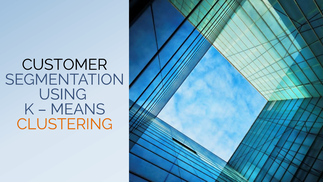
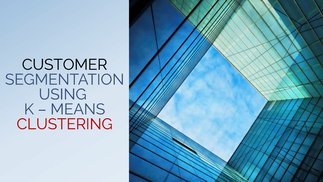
CLUSTERING colour: orange -> red (65, 124)
